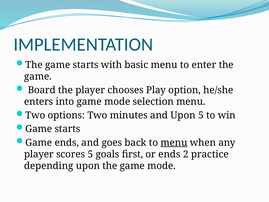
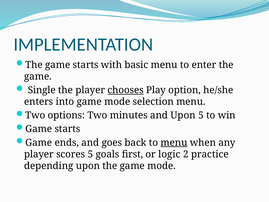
Board: Board -> Single (42, 90)
chooses underline: none -> present (126, 90)
or ends: ends -> logic (169, 154)
